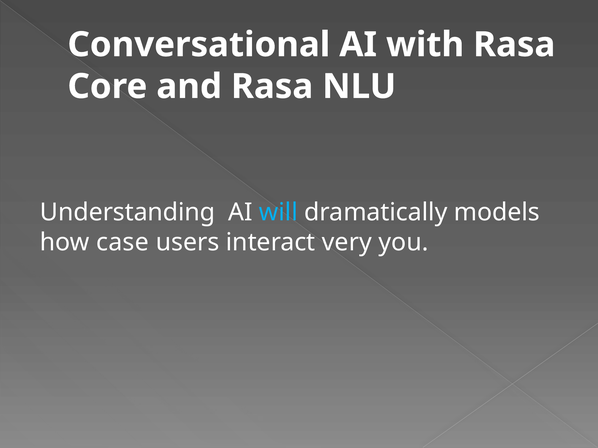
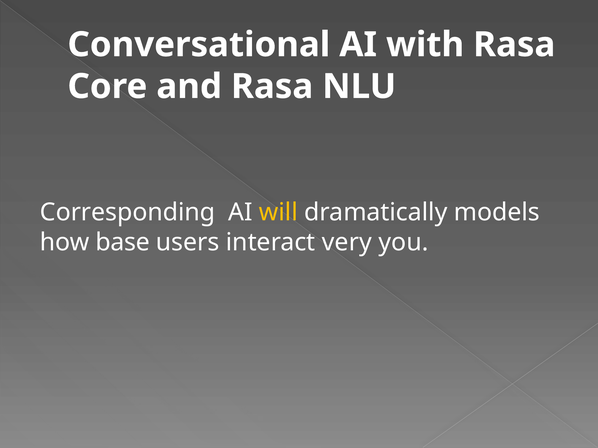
Understanding: Understanding -> Corresponding (128, 213)
will colour: light blue -> yellow (278, 213)
case: case -> base (123, 242)
